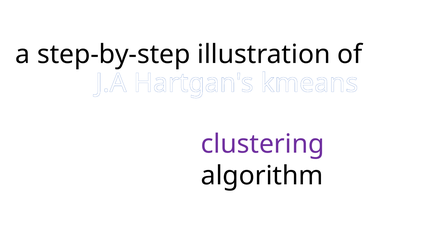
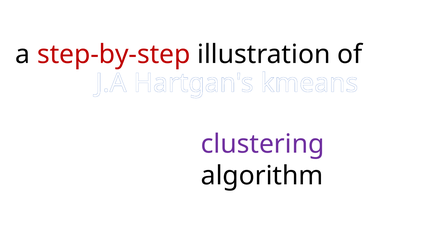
step-by-step colour: black -> red (114, 55)
